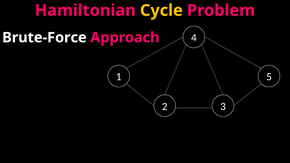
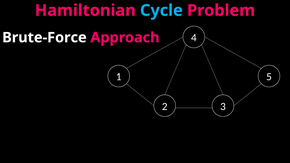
Cycle colour: yellow -> light blue (161, 10)
